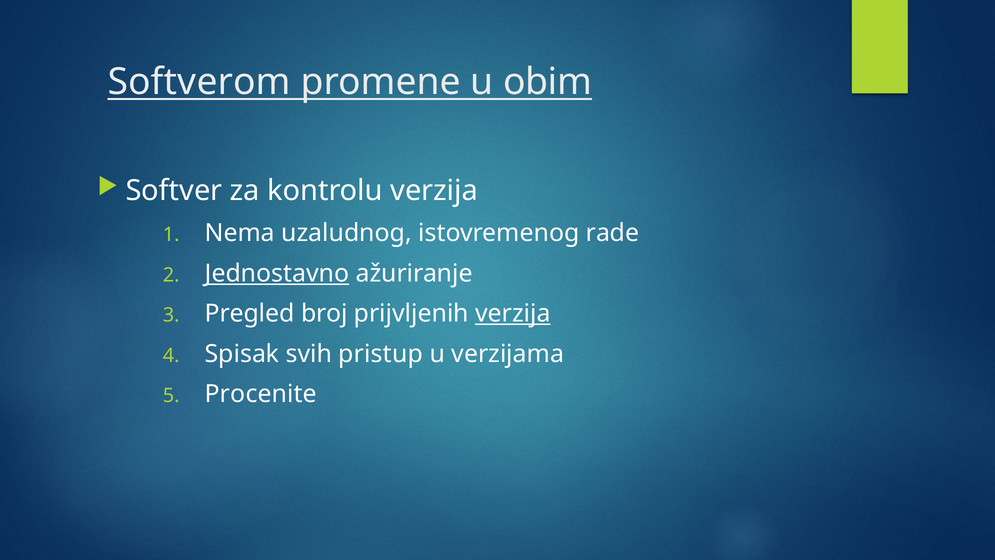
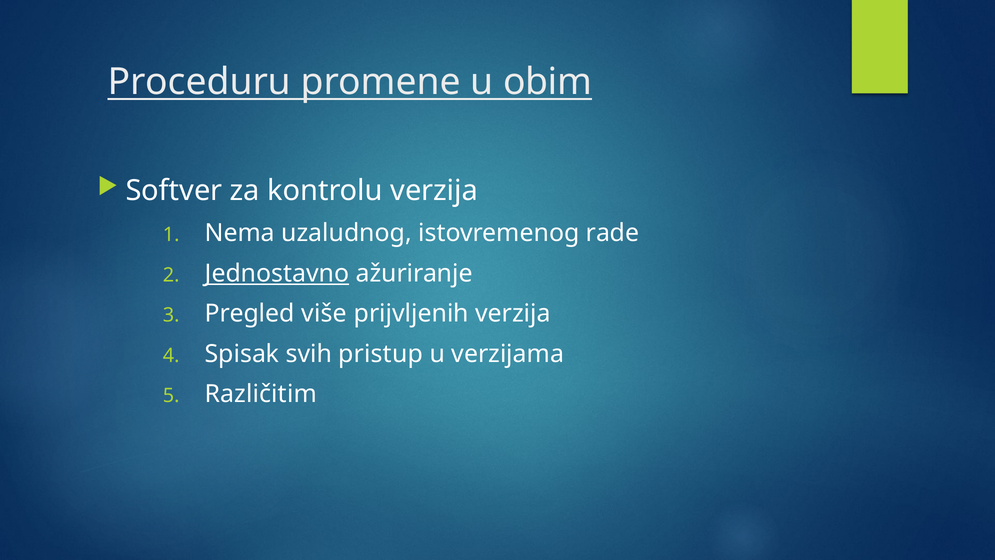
Softverom: Softverom -> Proceduru (199, 82)
broj: broj -> više (324, 314)
verzija underline: present -> none (513, 314)
Procenite: Procenite -> Različitim (261, 394)
